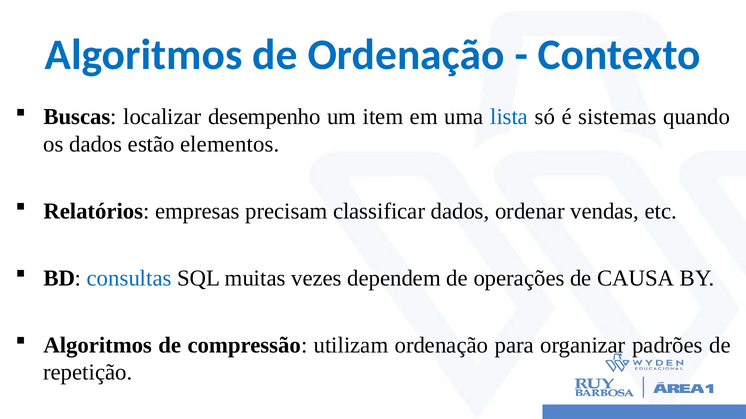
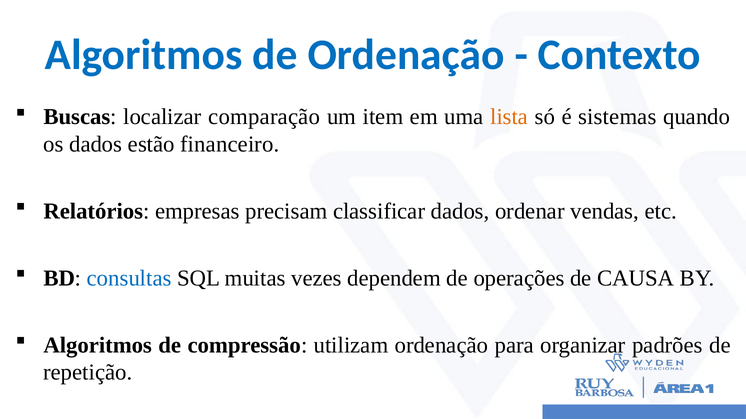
desempenho: desempenho -> comparação (264, 117)
lista colour: blue -> orange (509, 117)
elementos: elementos -> financeiro (230, 144)
